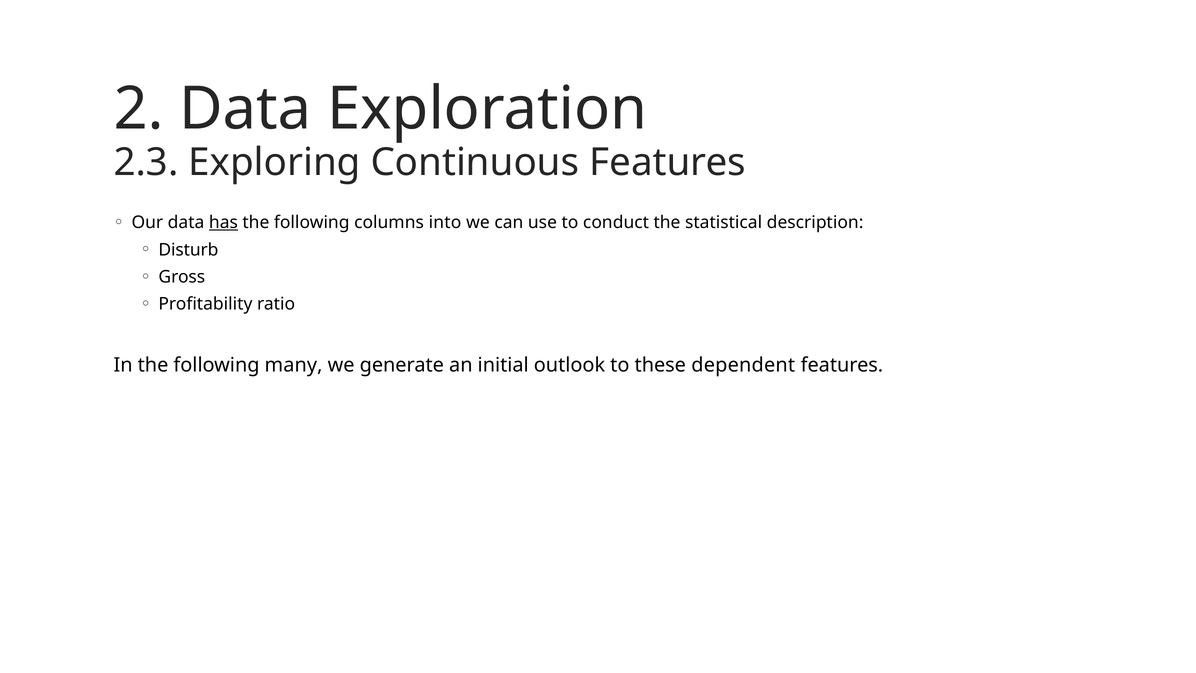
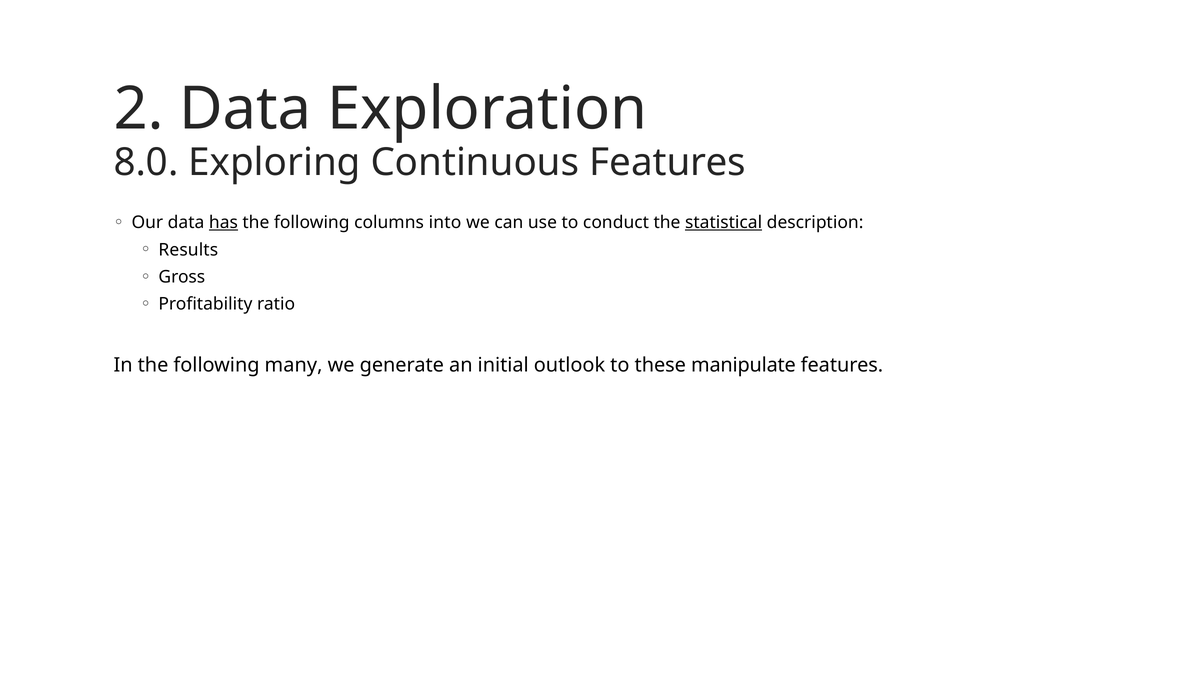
2.3: 2.3 -> 8.0 (146, 162)
statistical underline: none -> present (724, 223)
Disturb: Disturb -> Results (188, 250)
dependent: dependent -> manipulate (743, 365)
